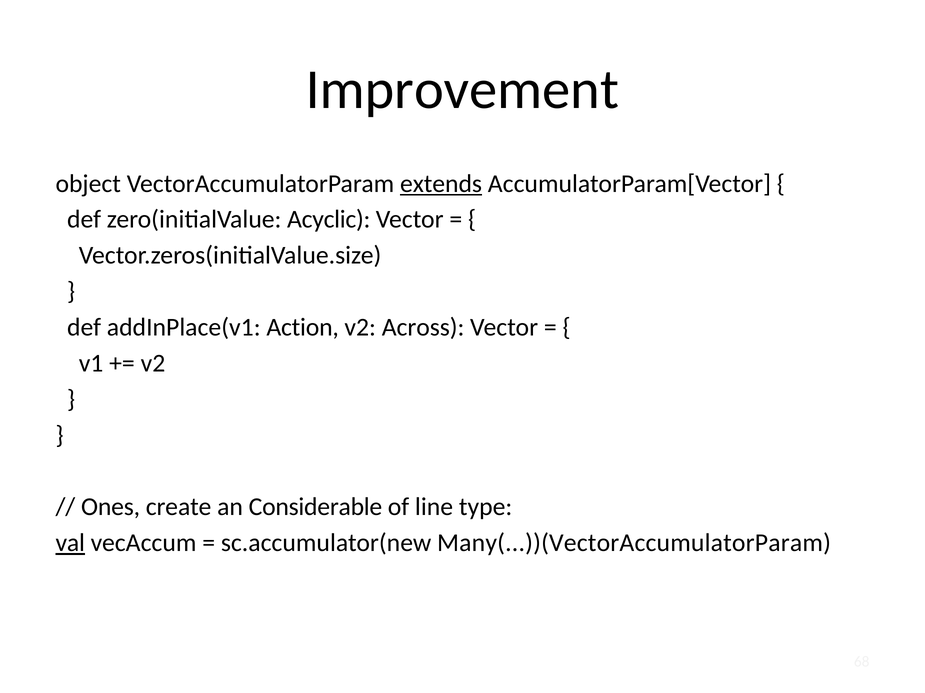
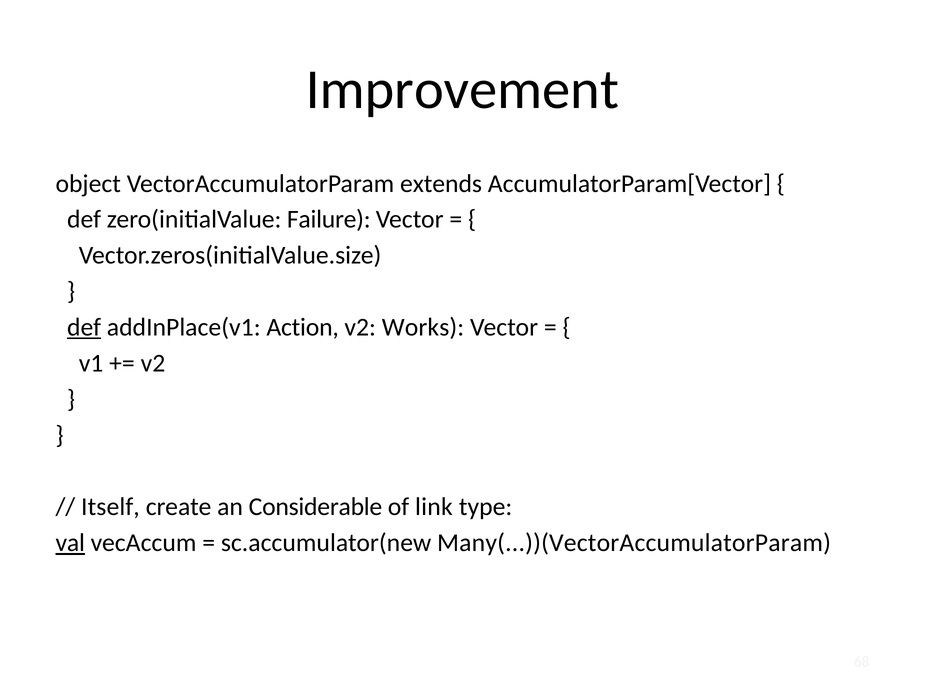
extends underline: present -> none (441, 184)
Acyclic: Acyclic -> Failure (329, 220)
def underline: none -> present (84, 328)
Across: Across -> Works (423, 328)
Ones: Ones -> Itself (110, 508)
line: line -> link (434, 508)
